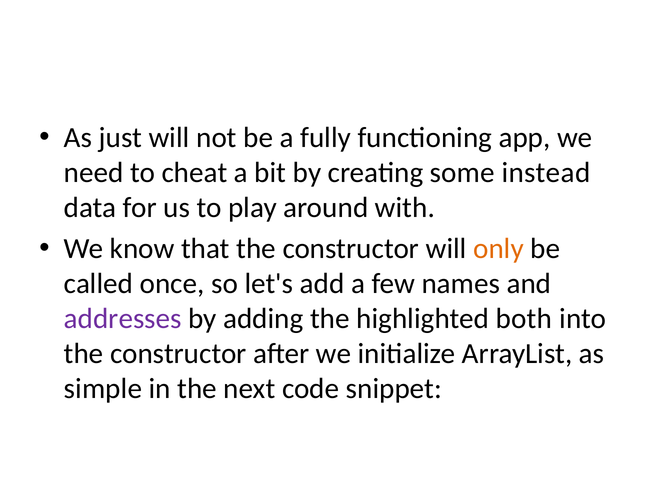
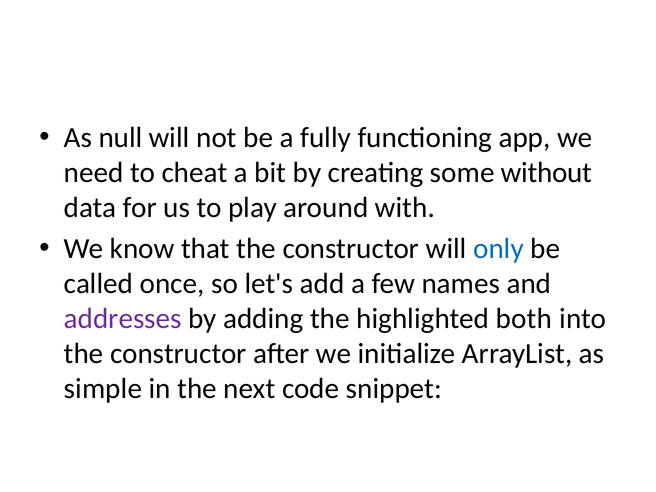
just: just -> null (121, 138)
instead: instead -> without (546, 173)
only colour: orange -> blue (498, 248)
